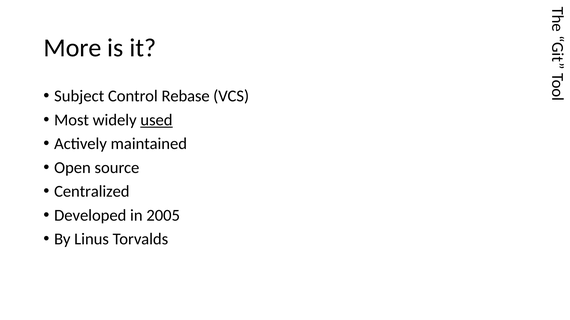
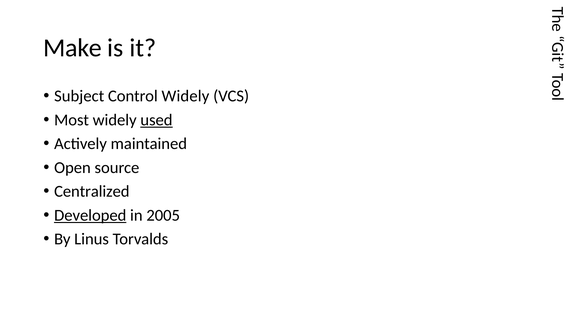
More: More -> Make (73, 48)
Control Rebase: Rebase -> Widely (185, 96)
Developed underline: none -> present (90, 216)
